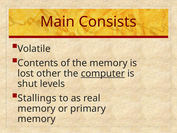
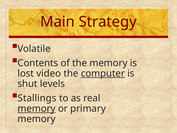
Consists: Consists -> Strategy (108, 22)
other: other -> video (49, 73)
memory underline: none -> present (37, 108)
